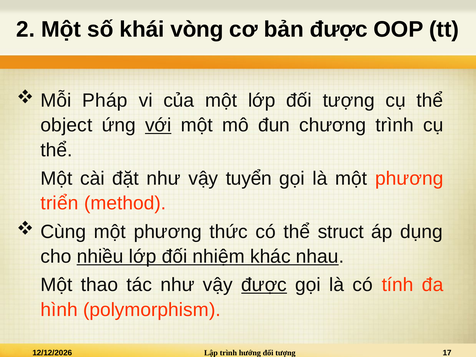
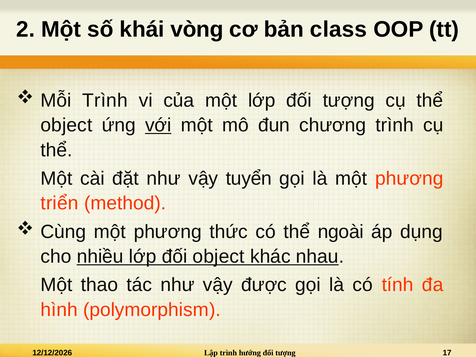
bản được: được -> class (339, 29)
Mỗi Pháp: Pháp -> Trình (105, 100)
struct: struct -> ngoài (341, 232)
đối nhiệm: nhiệm -> object (219, 257)
được underline: present -> none (264, 285)
